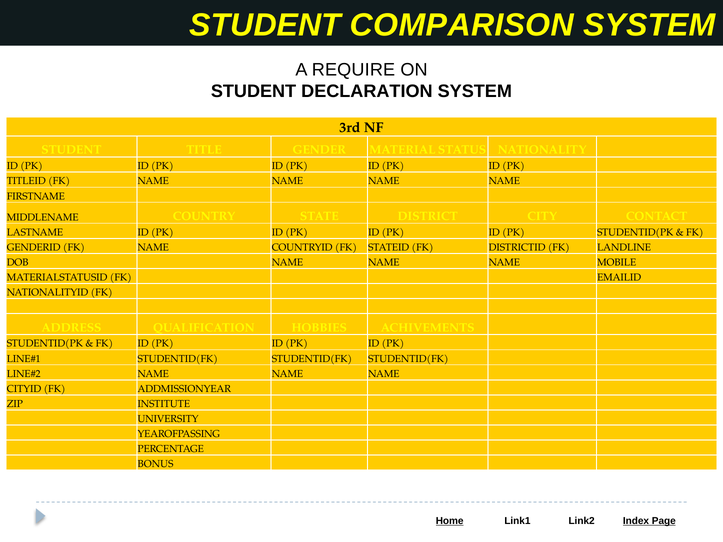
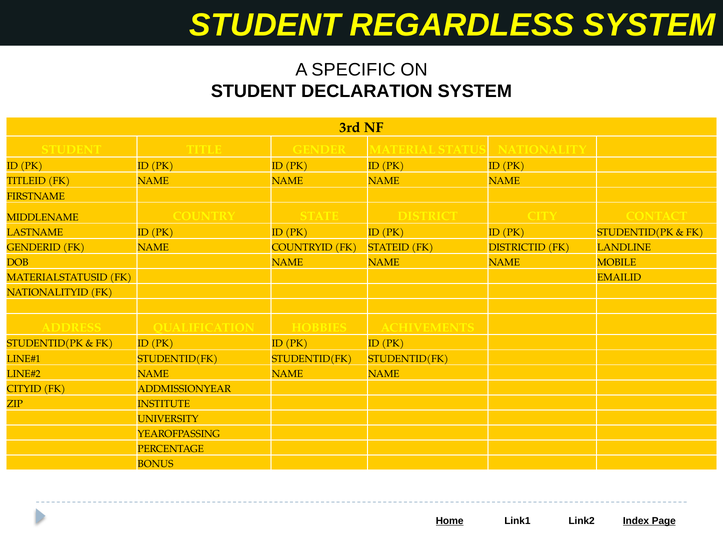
COMPARISON: COMPARISON -> REGARDLESS (462, 25)
REQUIRE: REQUIRE -> SPECIFIC (353, 70)
